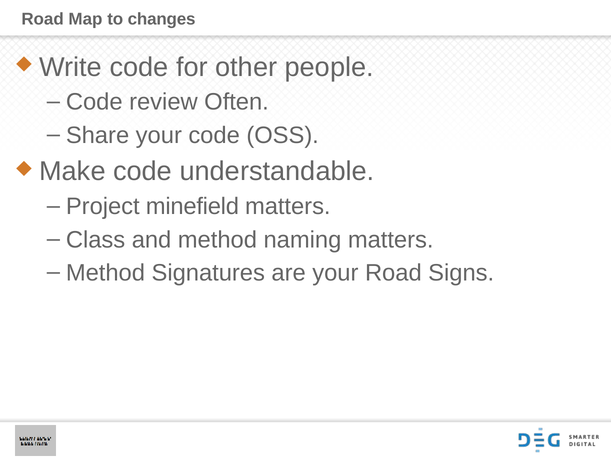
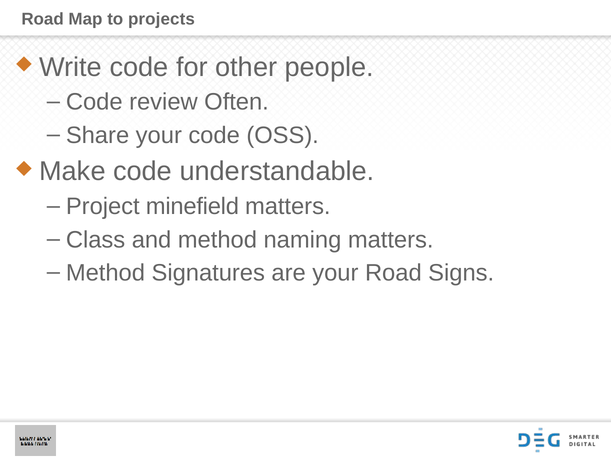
changes: changes -> projects (161, 19)
